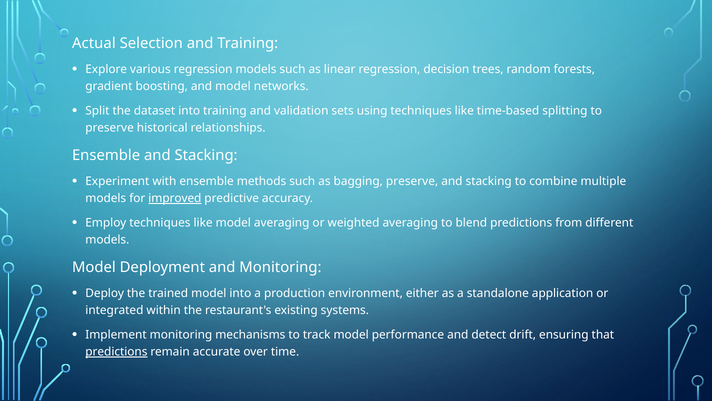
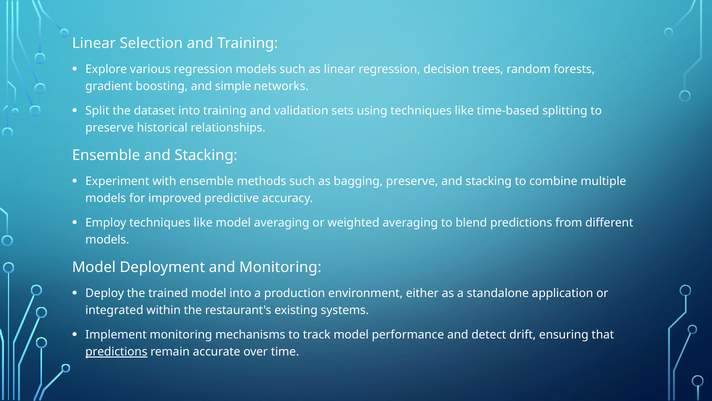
Actual: Actual -> Linear (94, 43)
and model: model -> simple (233, 86)
improved underline: present -> none (175, 198)
